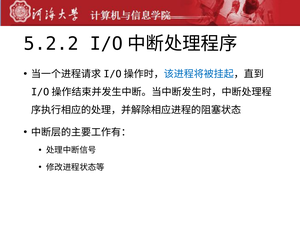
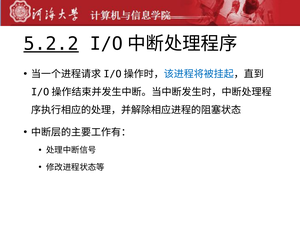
5.2.2 underline: none -> present (51, 44)
